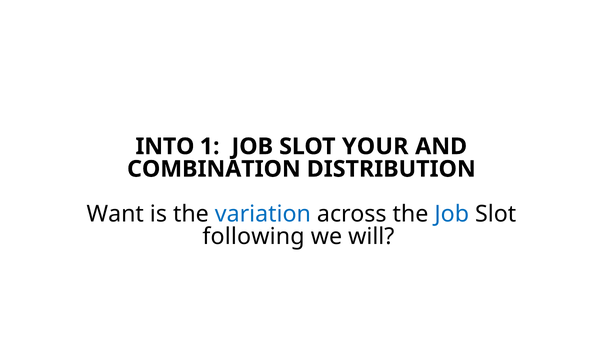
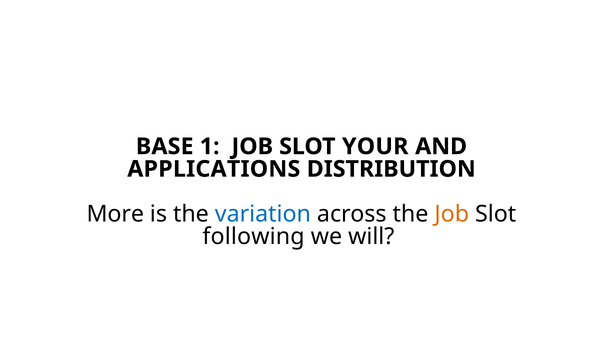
INTO: INTO -> BASE (165, 147)
COMBINATION: COMBINATION -> APPLICATIONS (214, 169)
Want: Want -> More (115, 214)
Job colour: blue -> orange (452, 214)
